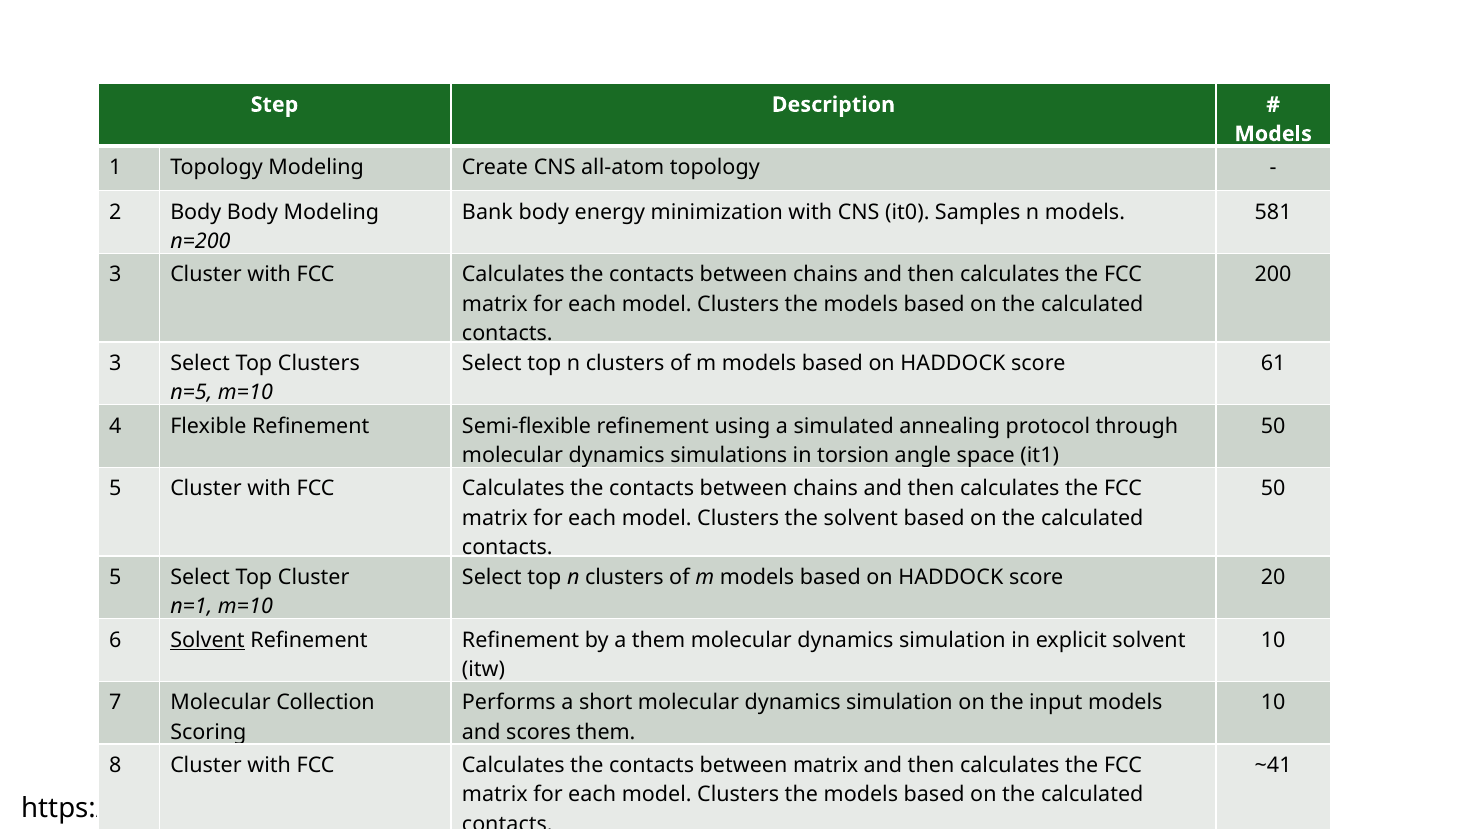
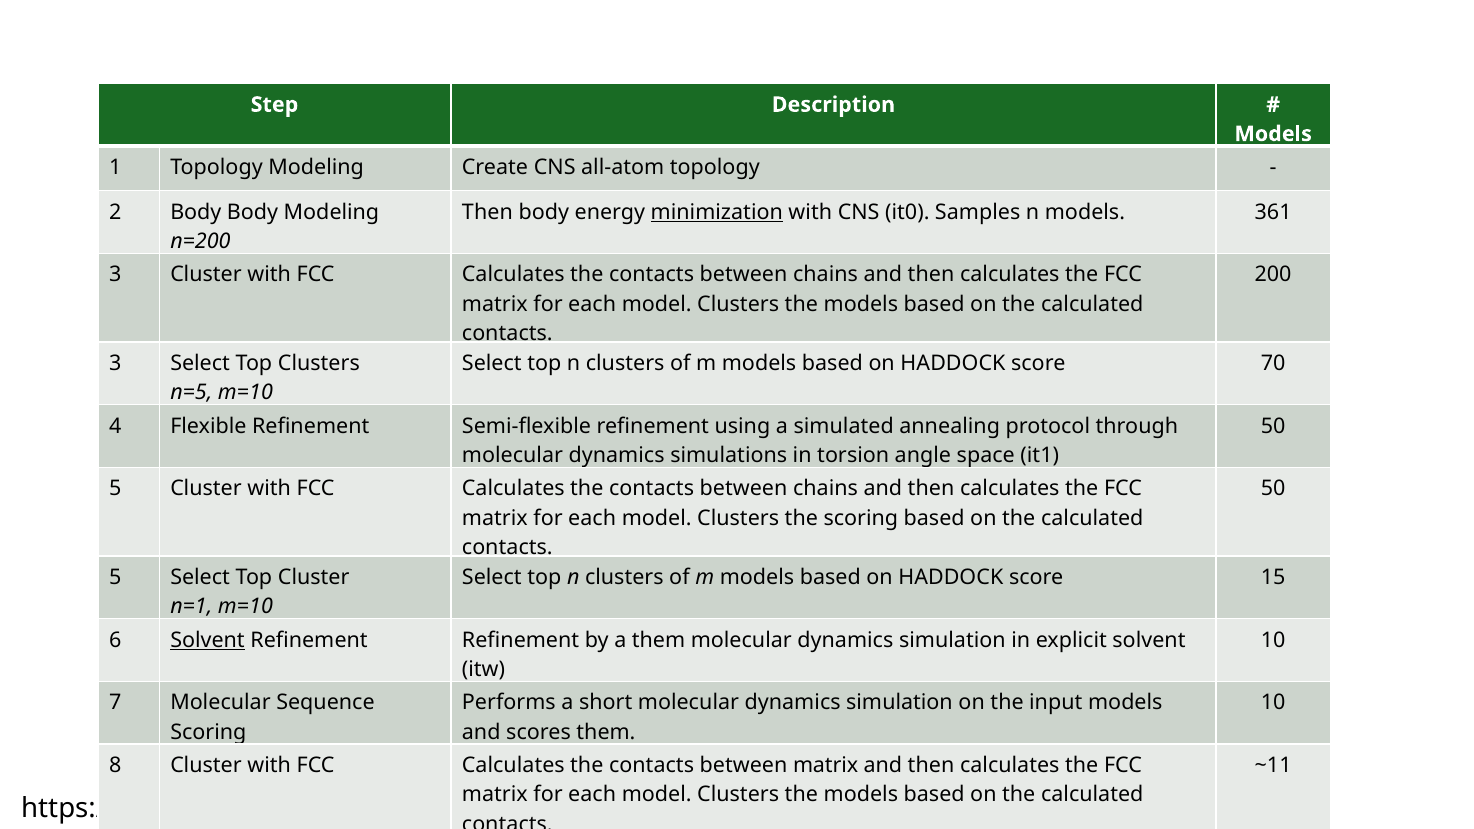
Bank: Bank -> Then (487, 212)
minimization underline: none -> present (717, 212)
581: 581 -> 361 (1273, 212)
61: 61 -> 70 (1273, 363)
the solvent: solvent -> scoring (861, 518)
20: 20 -> 15 (1273, 577)
Collection: Collection -> Sequence (325, 703)
~41: ~41 -> ~11 (1273, 766)
